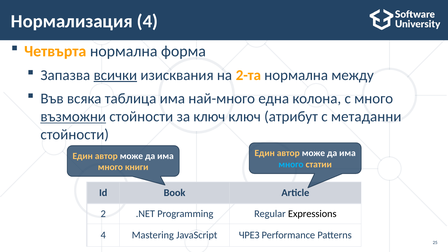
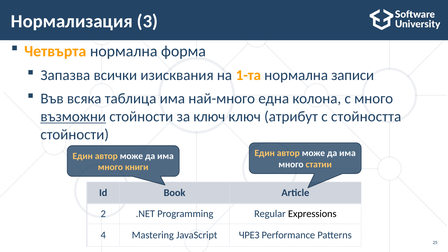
Нормализация 4: 4 -> 3 (147, 21)
всички underline: present -> none (115, 75)
2-та: 2-та -> 1-та (248, 75)
между: между -> записи (353, 75)
метаданни: метаданни -> стойността (366, 117)
много colour: light blue -> white (291, 164)
